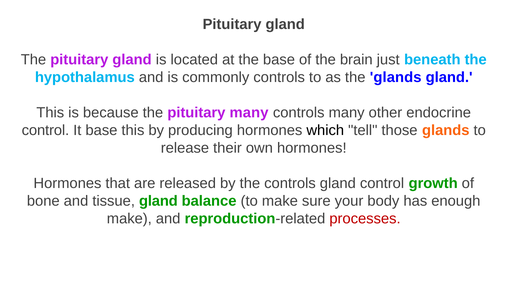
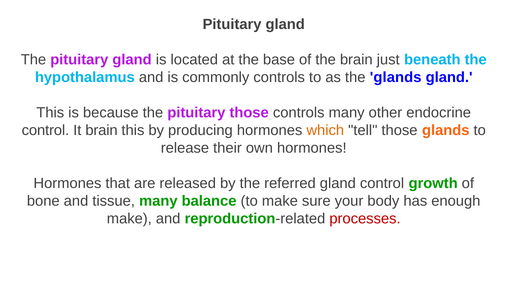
pituitary many: many -> those (249, 113)
It base: base -> brain (102, 131)
which colour: black -> orange (325, 131)
the controls: controls -> referred (290, 184)
tissue gland: gland -> many (158, 201)
